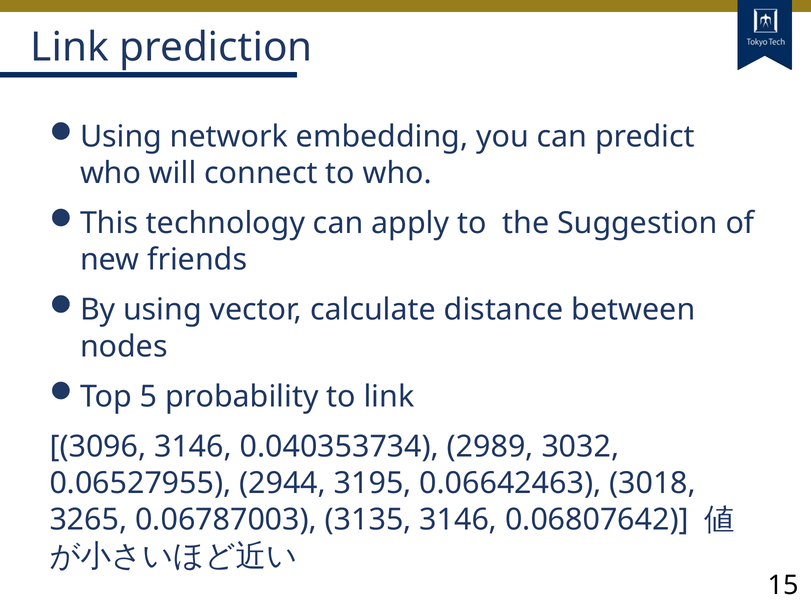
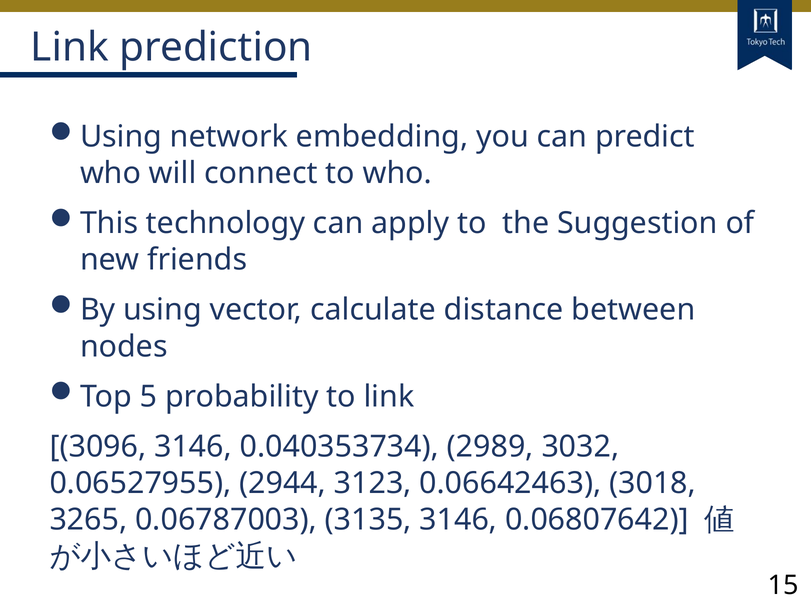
3195: 3195 -> 3123 (373, 483)
